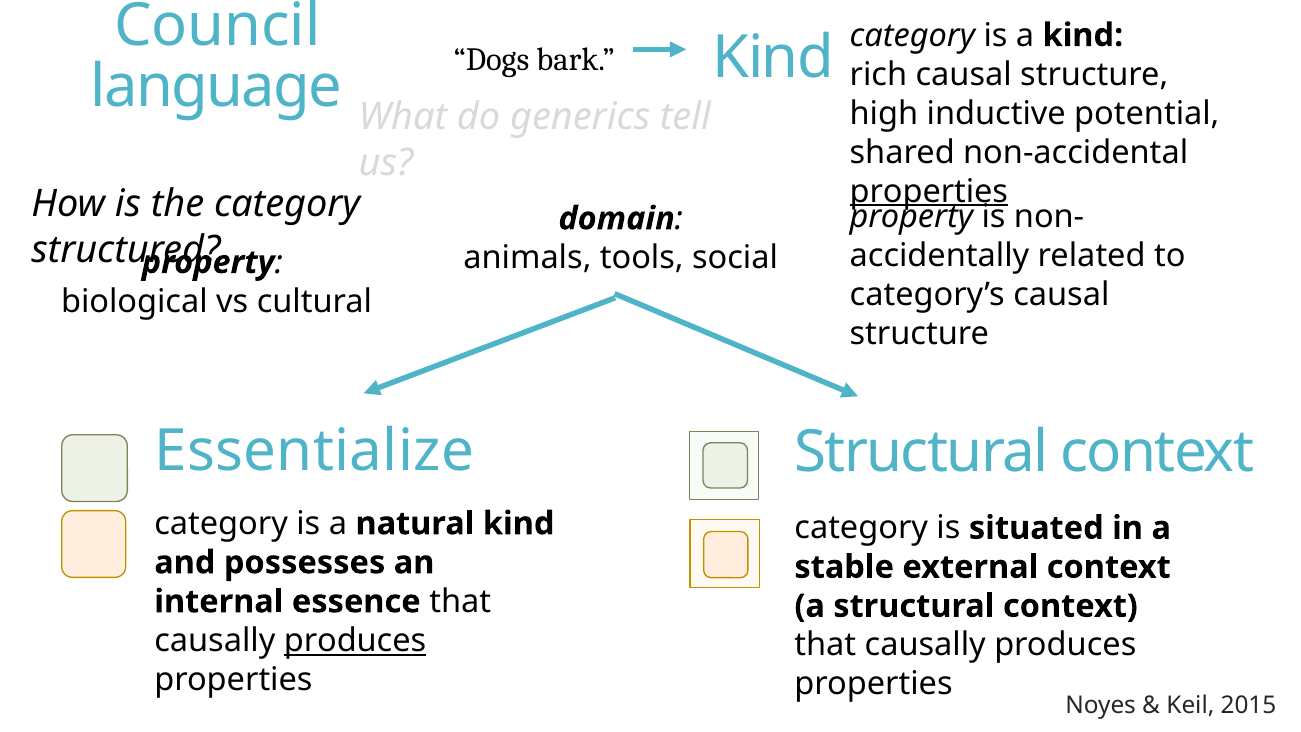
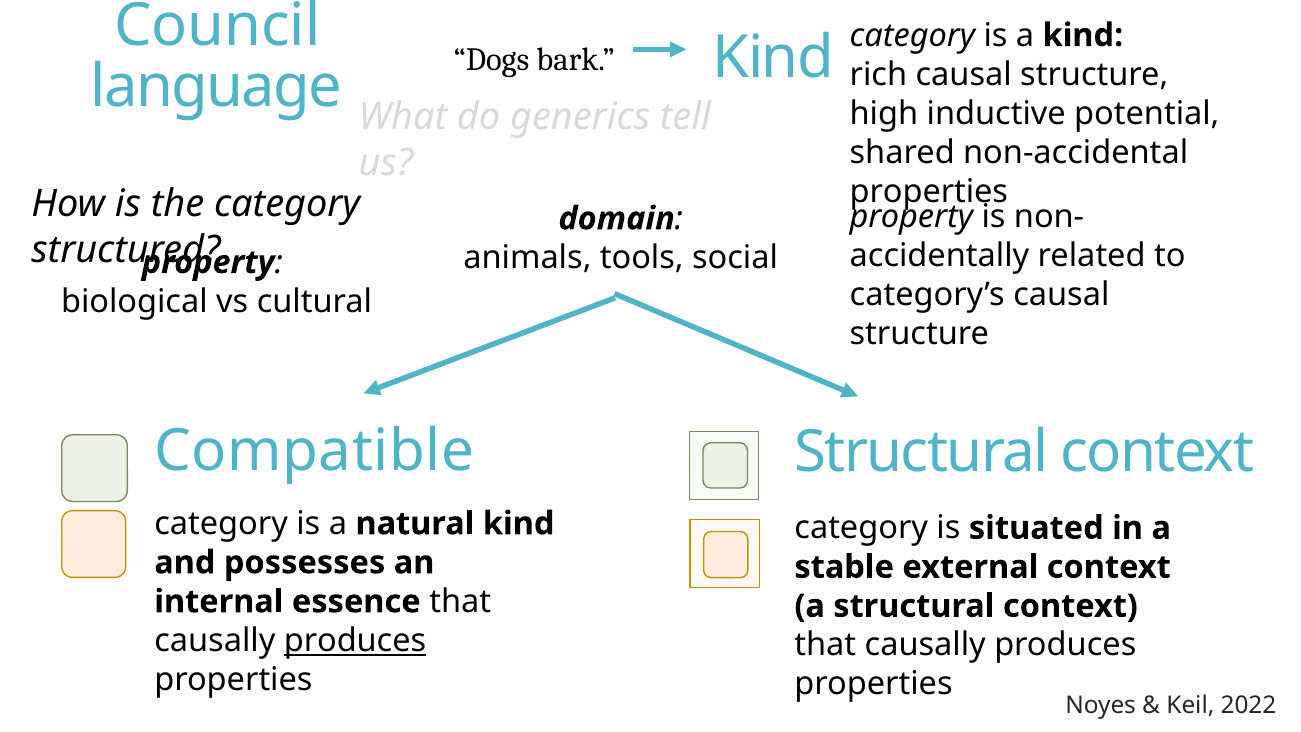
properties underline: present -> none (929, 191)
Essentialize: Essentialize -> Compatible (314, 451)
2015: 2015 -> 2022 (1249, 706)
